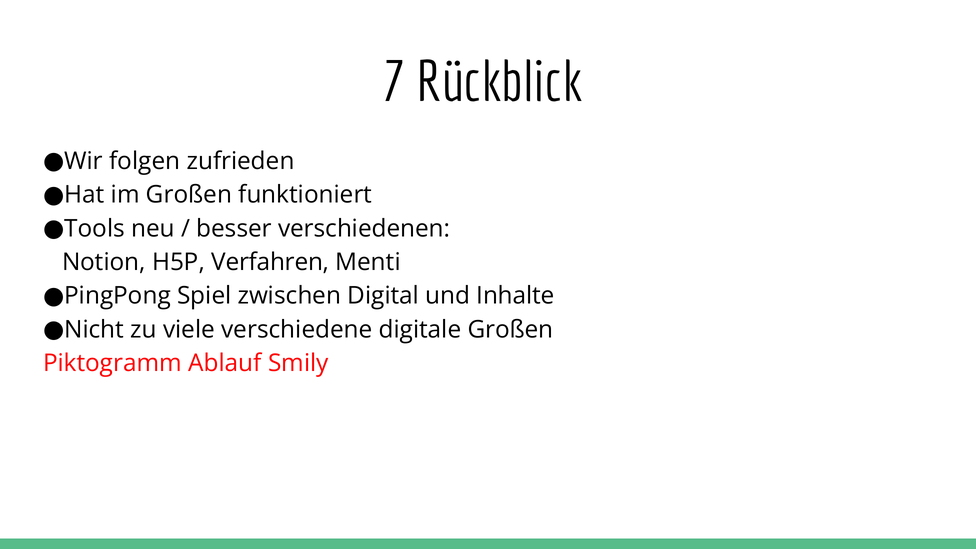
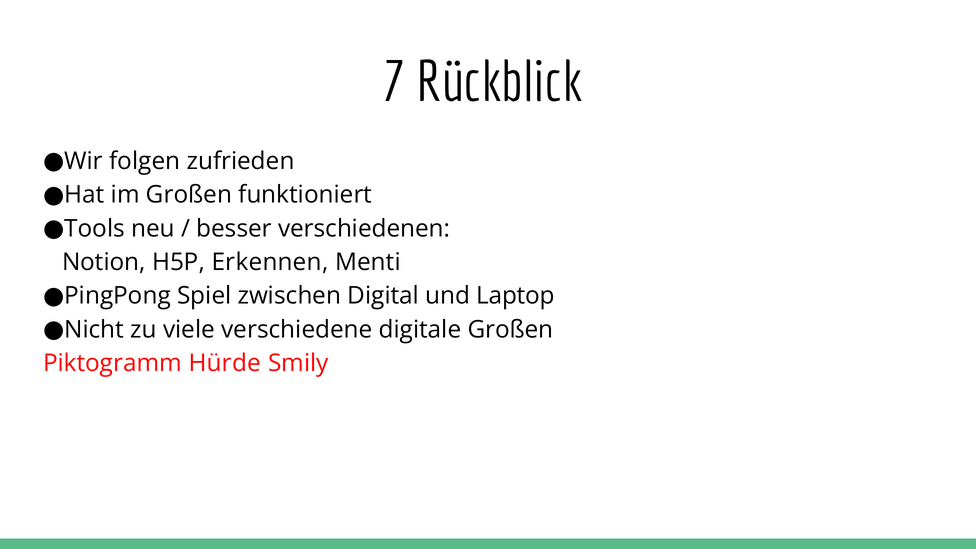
Verfahren: Verfahren -> Erkennen (270, 262)
Inhalte: Inhalte -> Laptop (516, 296)
Ablauf: Ablauf -> Hürde (225, 363)
